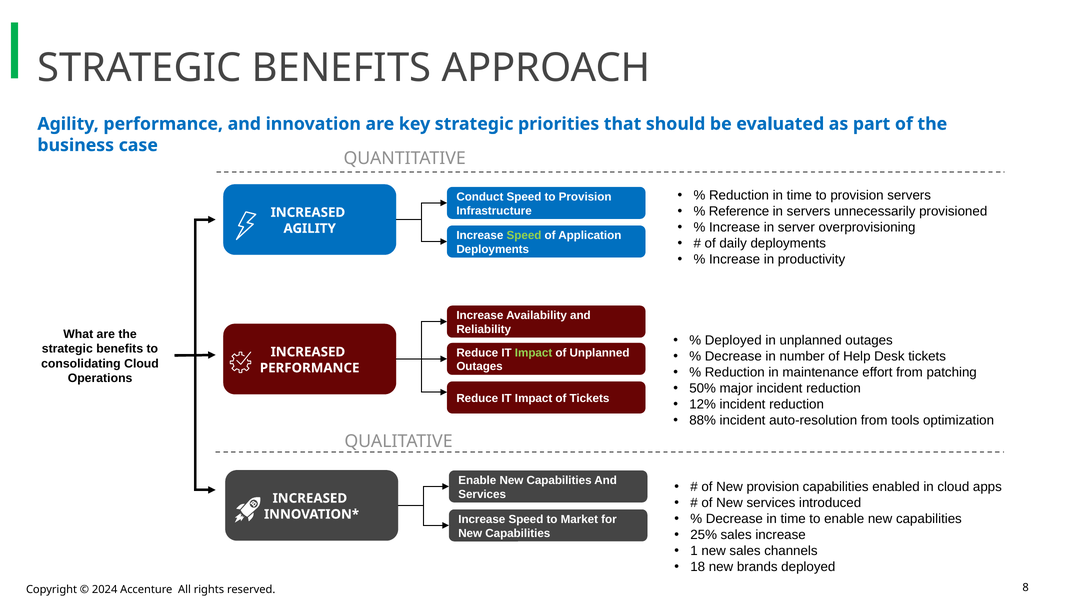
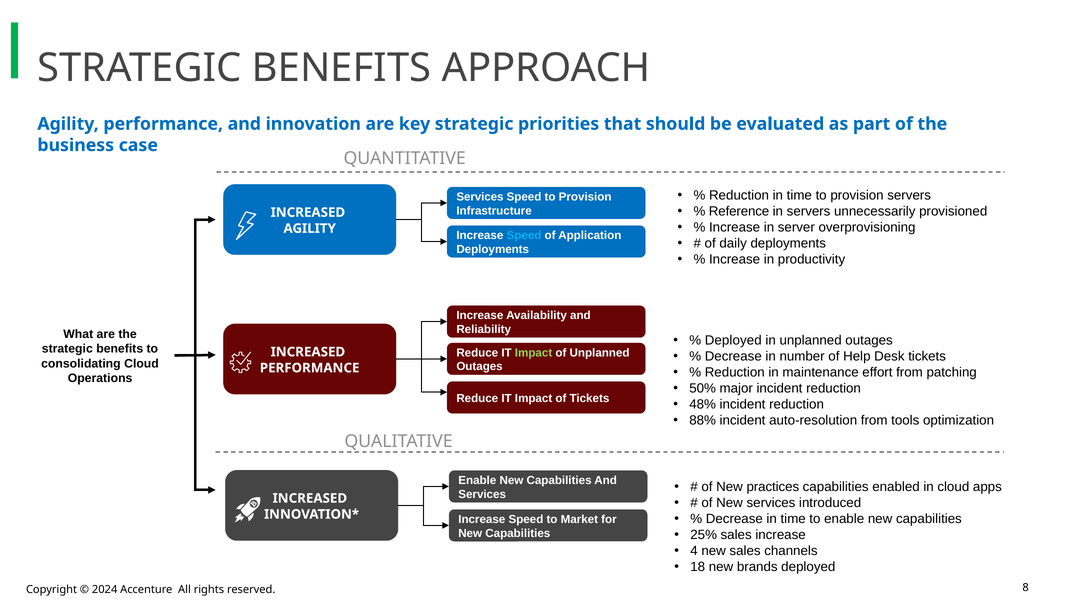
Conduct: Conduct -> Services (480, 197)
Speed colour: light green -> light blue (524, 235)
12%: 12% -> 48% (703, 405)
New provision: provision -> practices (773, 487)
1: 1 -> 4 (694, 551)
